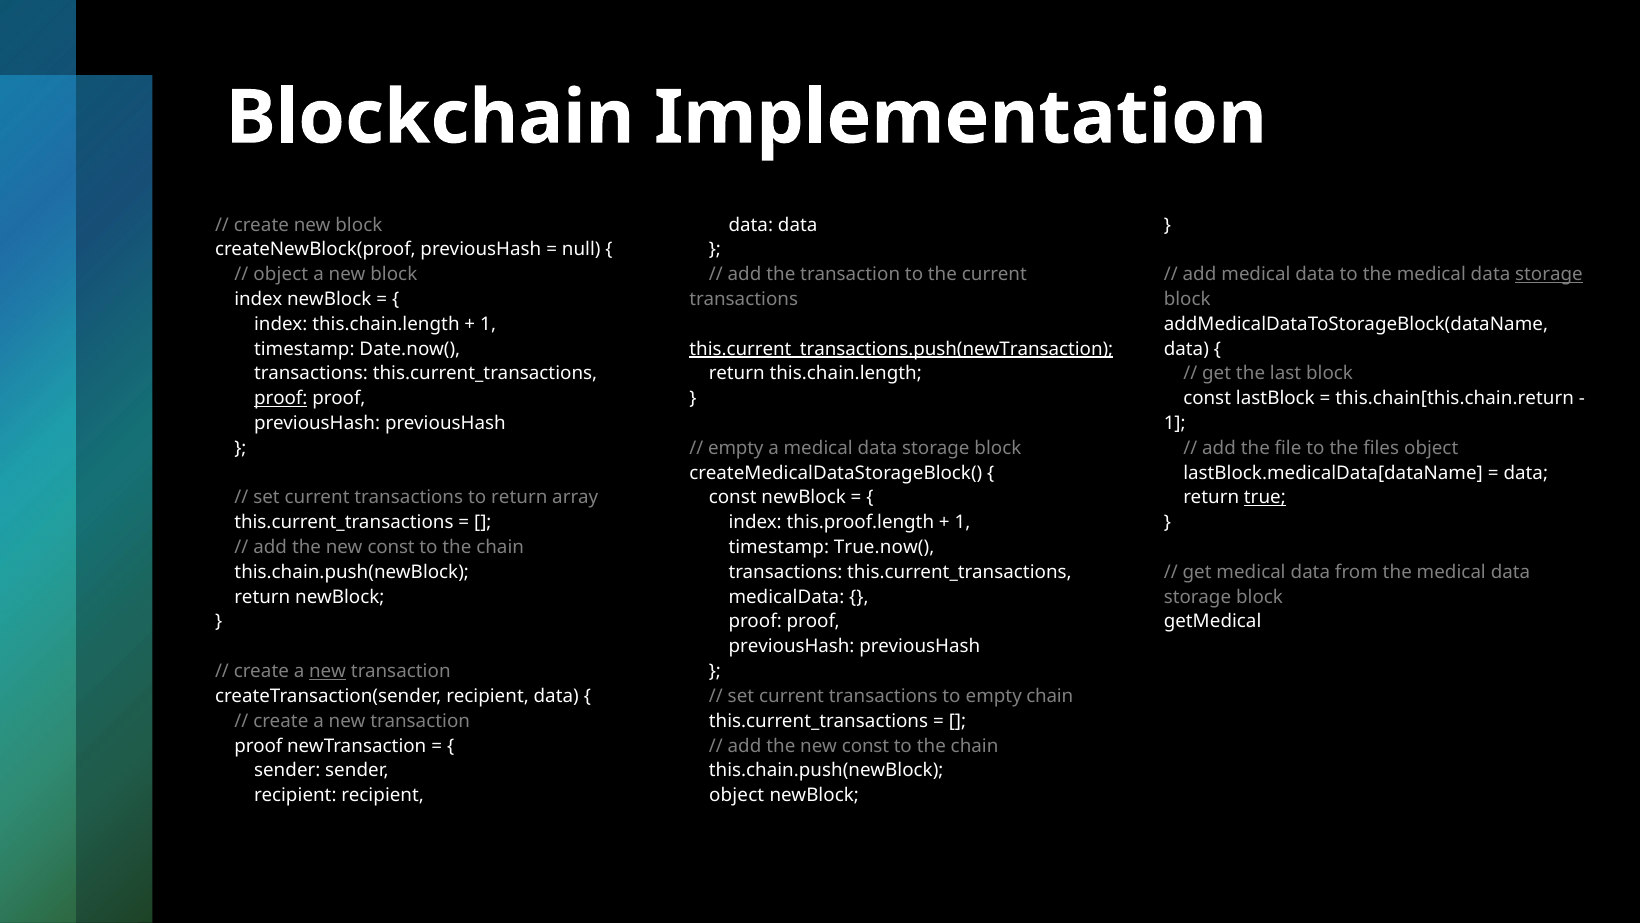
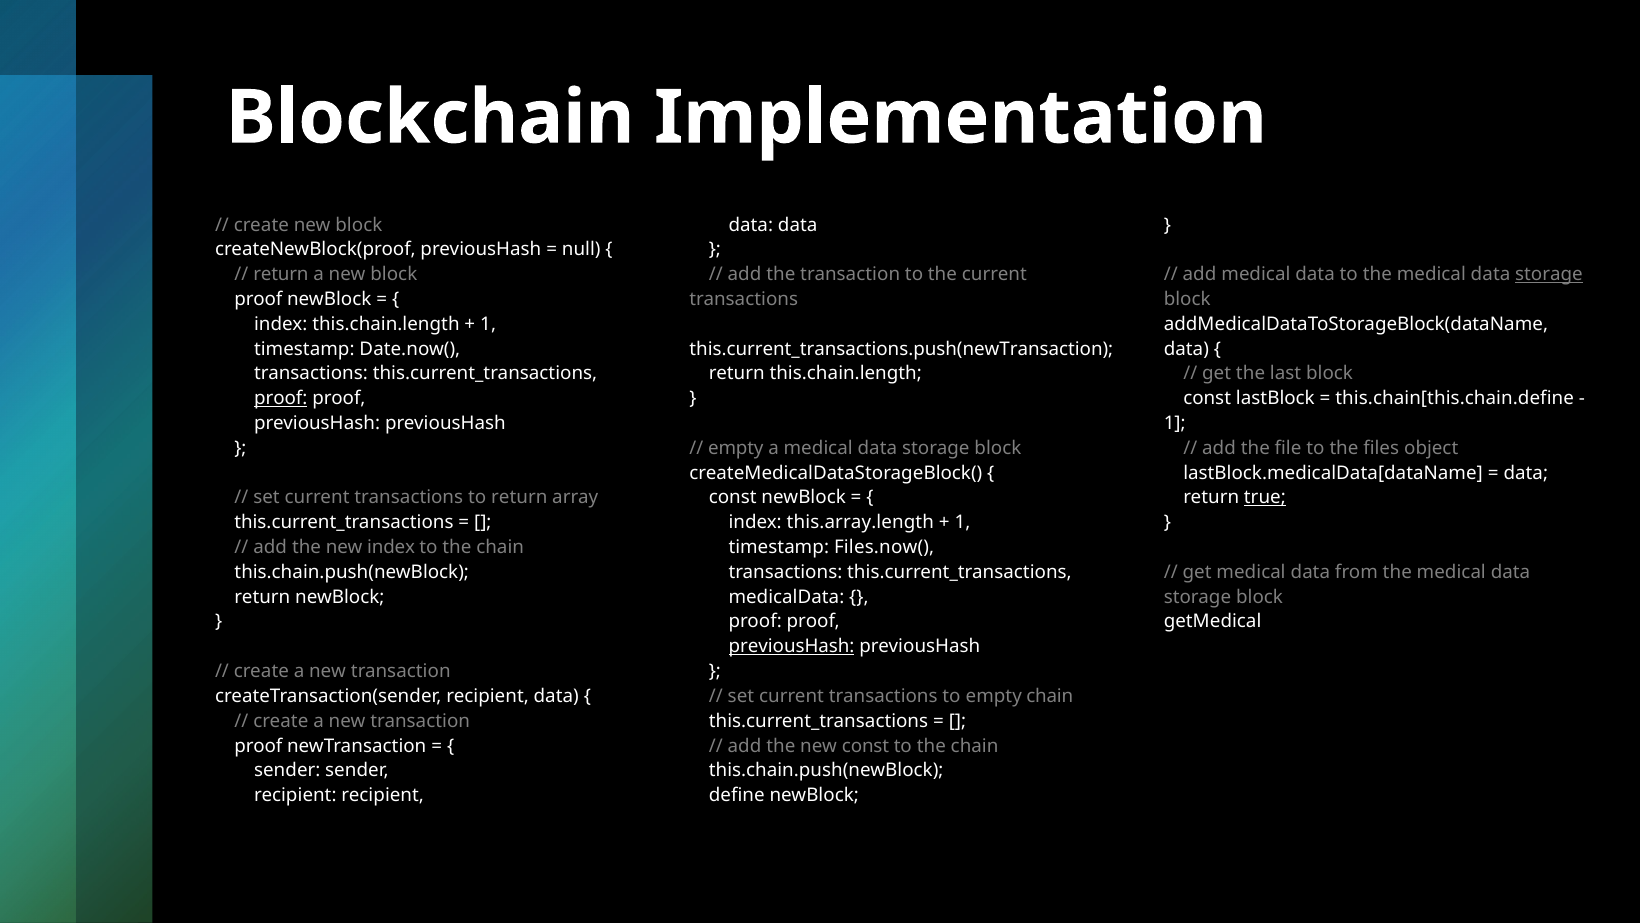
object: object -> return (281, 274)
index: index -> proof (258, 299)
this.current_transactions.push(newTransaction underline: present -> none (901, 349)
this.chain[this.chain.return: this.chain[this.chain.return -> this.chain[this.chain.define (1455, 398)
this.proof.length: this.proof.length -> this.array.length (860, 522)
const: const -> index (391, 547)
True.now(: True.now( -> Files.now( (884, 547)
previousHash underline: none -> present (792, 646)
new underline: present -> none (328, 671)
object: object -> define (737, 795)
